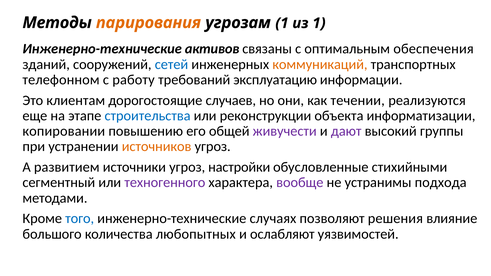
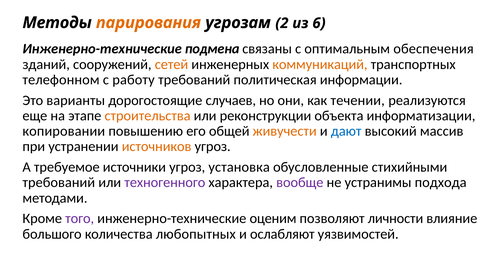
угрозам 1: 1 -> 2 (282, 23)
из 1: 1 -> 6 (319, 23)
активов: активов -> подмена (212, 49)
сетей colour: blue -> orange (171, 64)
эксплуатацию: эксплуатацию -> политическая (275, 80)
клиентам: клиентам -> варианты (76, 100)
строительства colour: blue -> orange (148, 116)
живучести colour: purple -> orange (285, 131)
дают colour: purple -> blue (346, 131)
группы: группы -> массив (442, 131)
развитием: развитием -> требуемое (67, 167)
настройки: настройки -> установка (239, 167)
сегментный: сегментный -> требований (59, 183)
того colour: blue -> purple (80, 219)
случаях: случаях -> оценим (273, 219)
решения: решения -> личности (396, 219)
